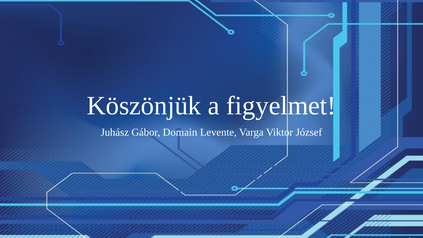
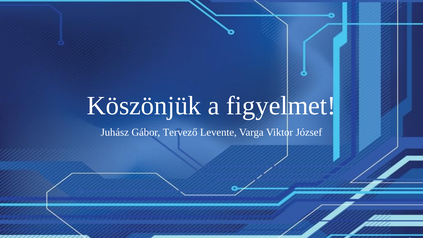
Domain: Domain -> Tervező (180, 132)
